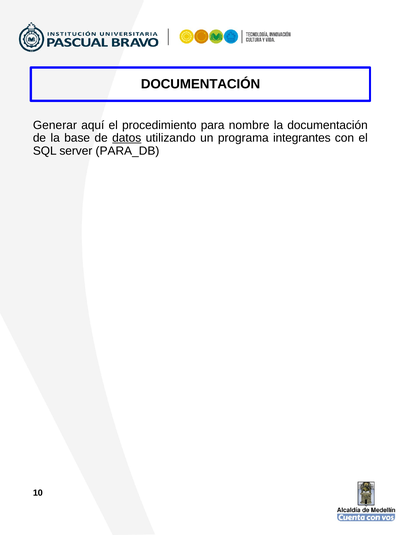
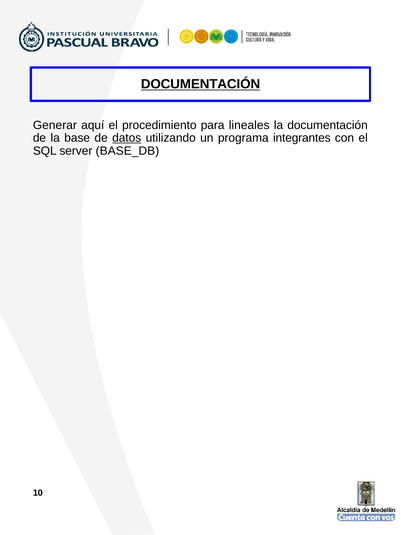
DOCUMENTACIÓN underline: none -> present (200, 84)
nombre: nombre -> lineales (249, 125)
PARA_DB: PARA_DB -> BASE_DB (127, 151)
